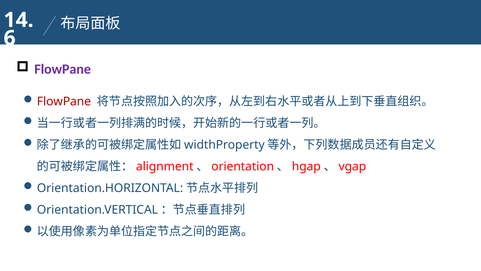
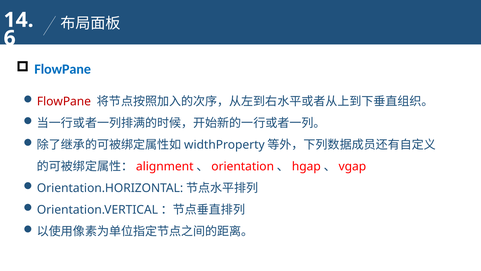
FlowPane colour: purple -> blue (63, 69)
